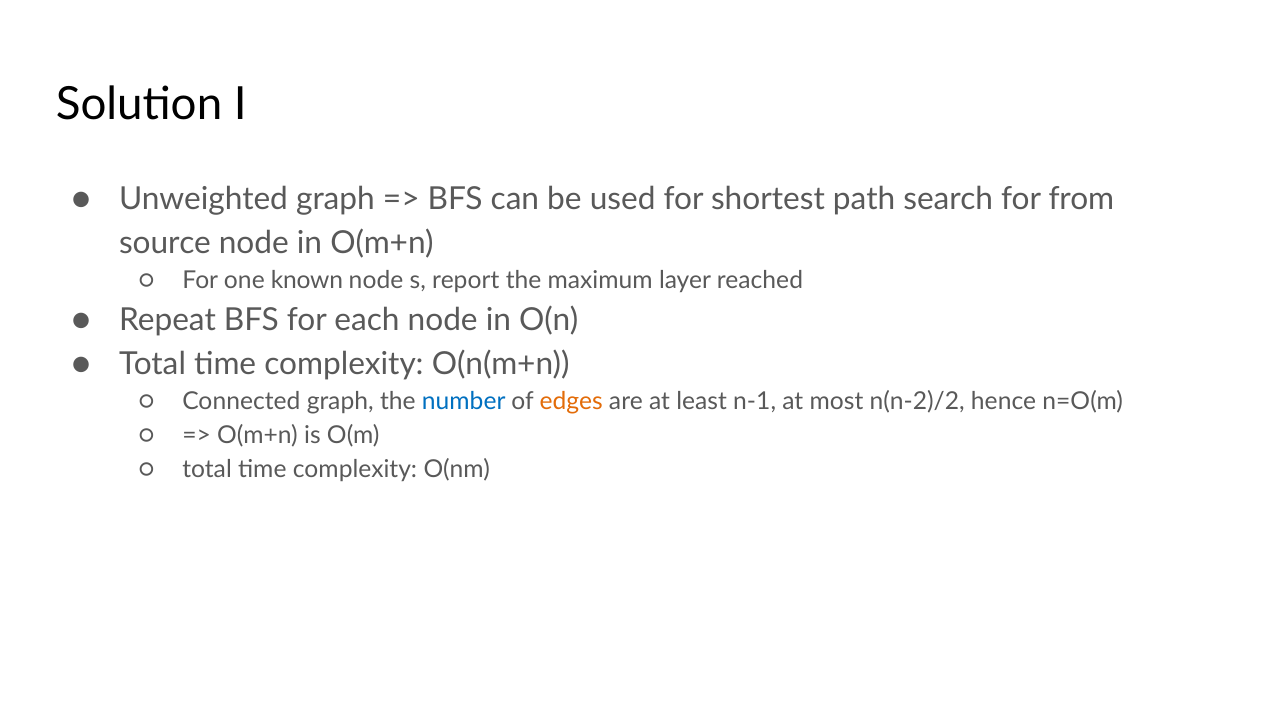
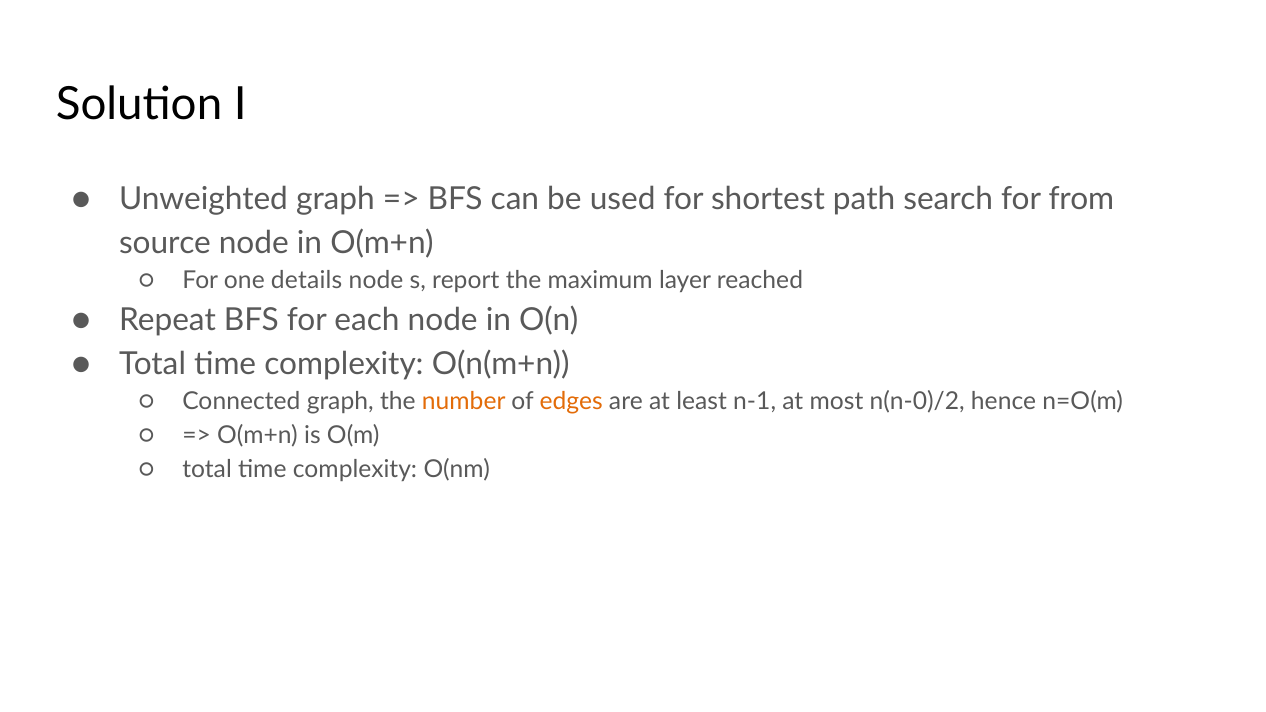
known: known -> details (307, 281)
number colour: blue -> orange (464, 402)
n(n-2)/2: n(n-2)/2 -> n(n-0)/2 (917, 402)
